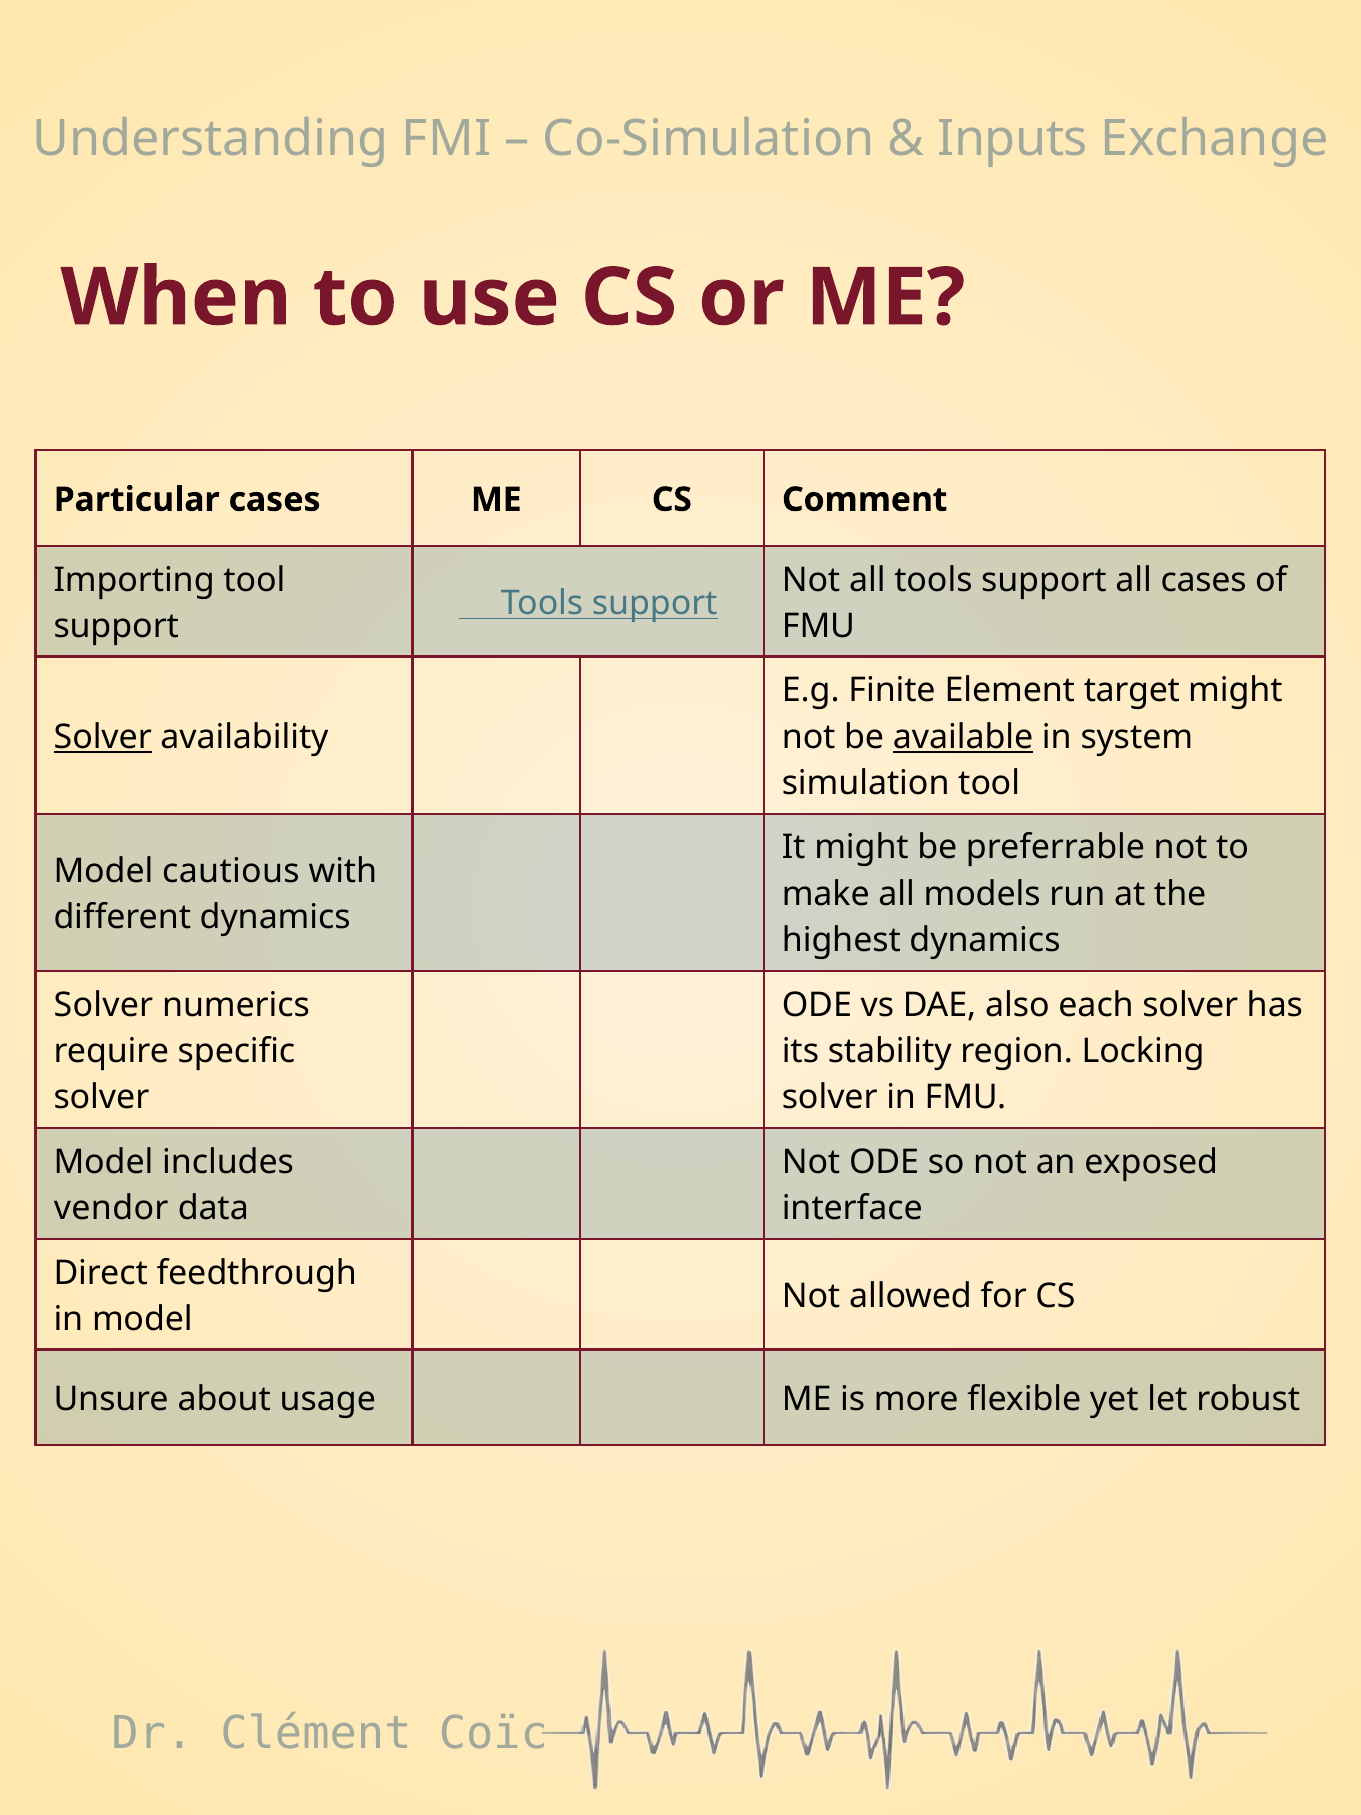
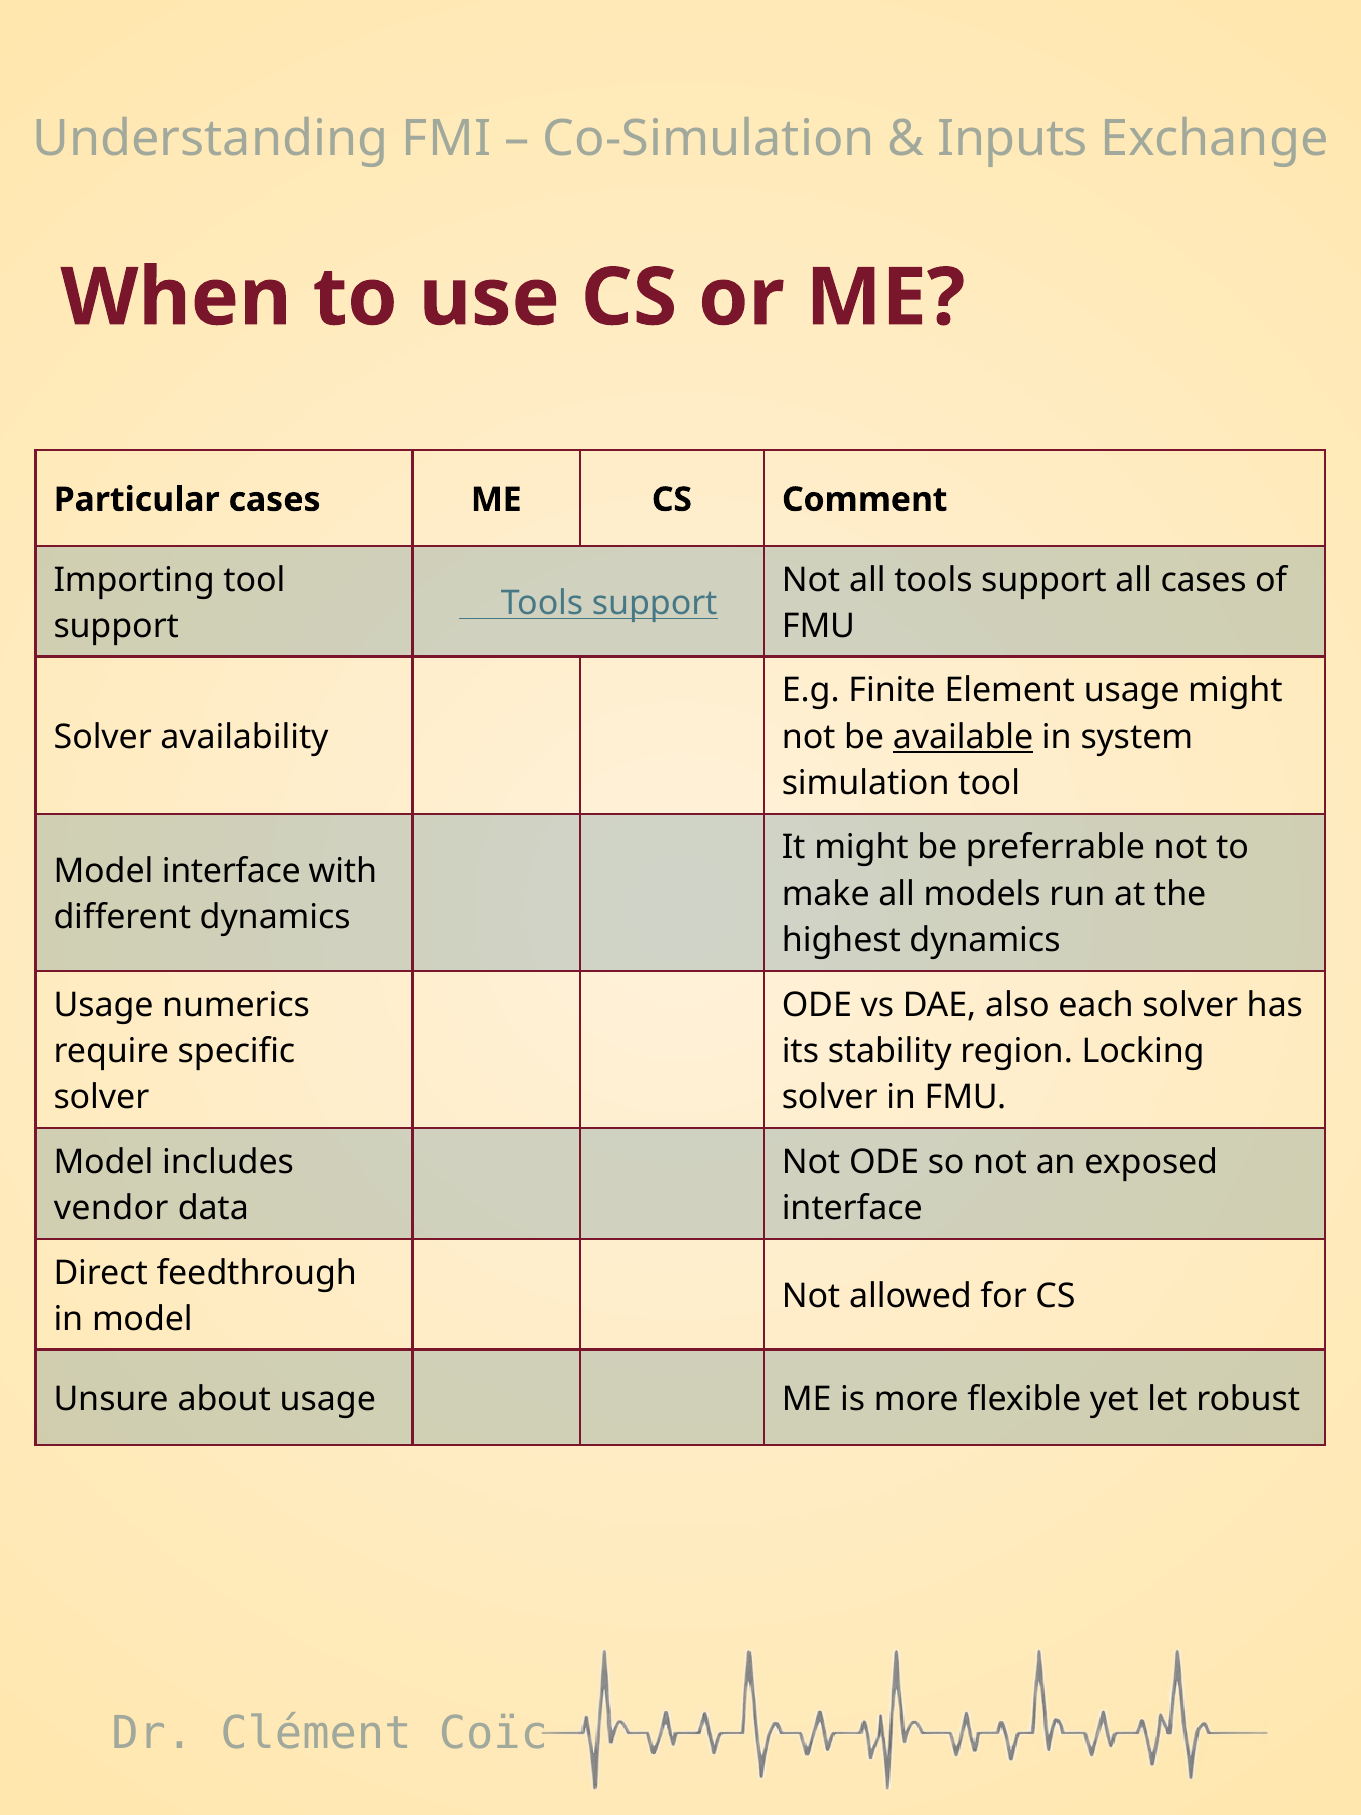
Element target: target -> usage (1132, 690)
Solver underline: present -> none (103, 737)
Model cautious: cautious -> interface (231, 871)
Solver: Solver -> Usage (104, 1005)
